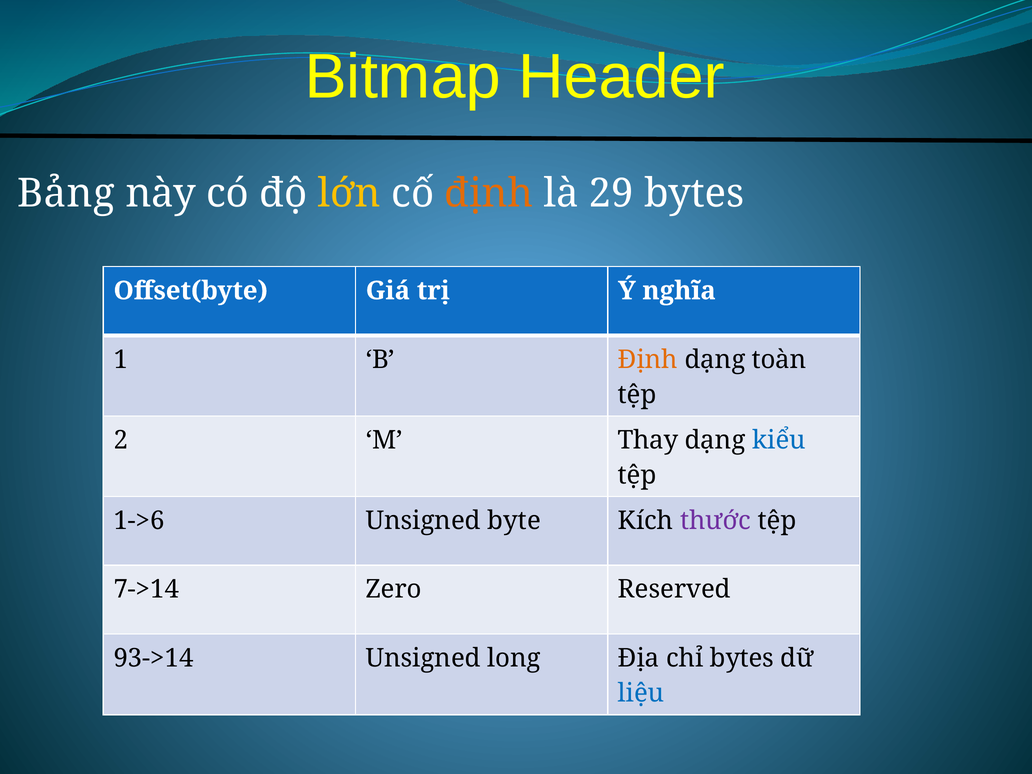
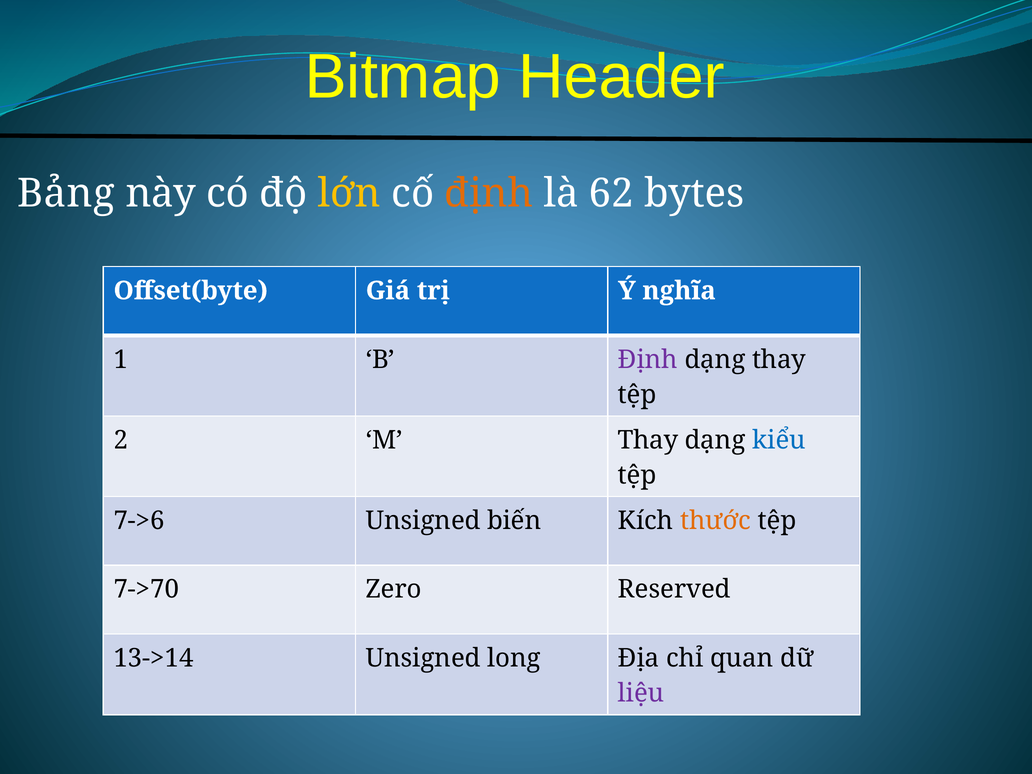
29: 29 -> 62 (611, 194)
Định colour: orange -> purple (648, 360)
dạng toàn: toàn -> thay (779, 360)
1->6: 1->6 -> 7->6 (139, 521)
byte: byte -> biến (514, 521)
thước colour: purple -> orange (716, 521)
7->14: 7->14 -> 7->70 (146, 589)
93->14: 93->14 -> 13->14 (153, 658)
chỉ bytes: bytes -> quan (742, 658)
liệu colour: blue -> purple (641, 693)
